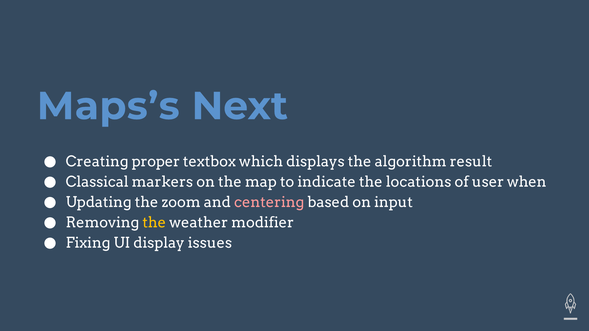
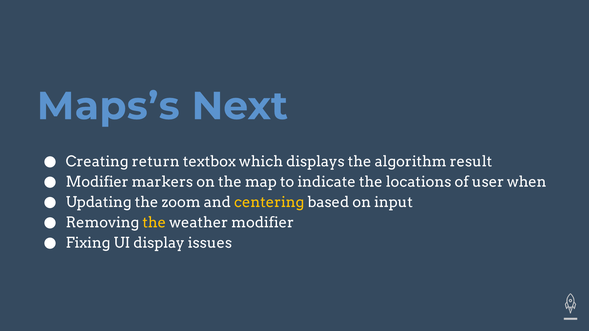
proper: proper -> return (156, 162)
Classical: Classical -> Modifier (97, 182)
centering colour: pink -> yellow (269, 202)
